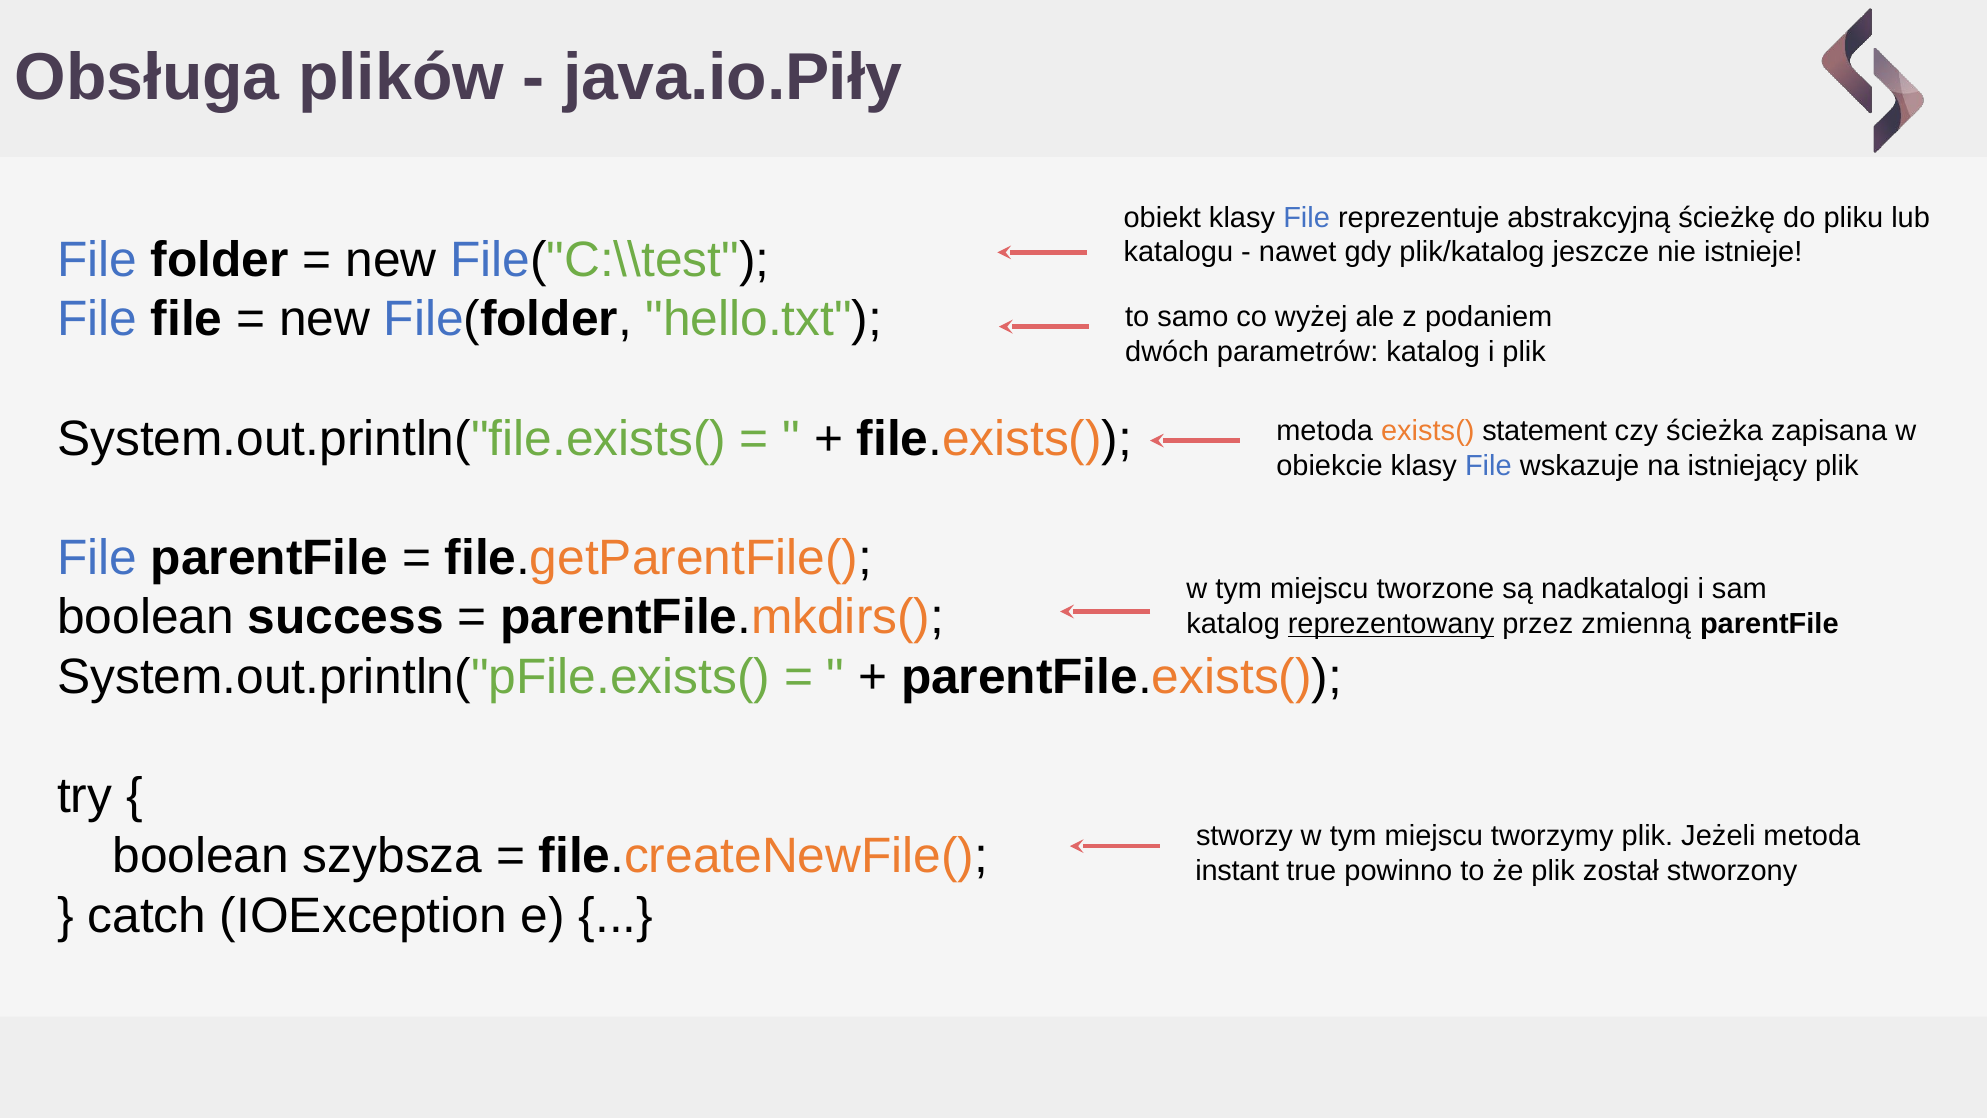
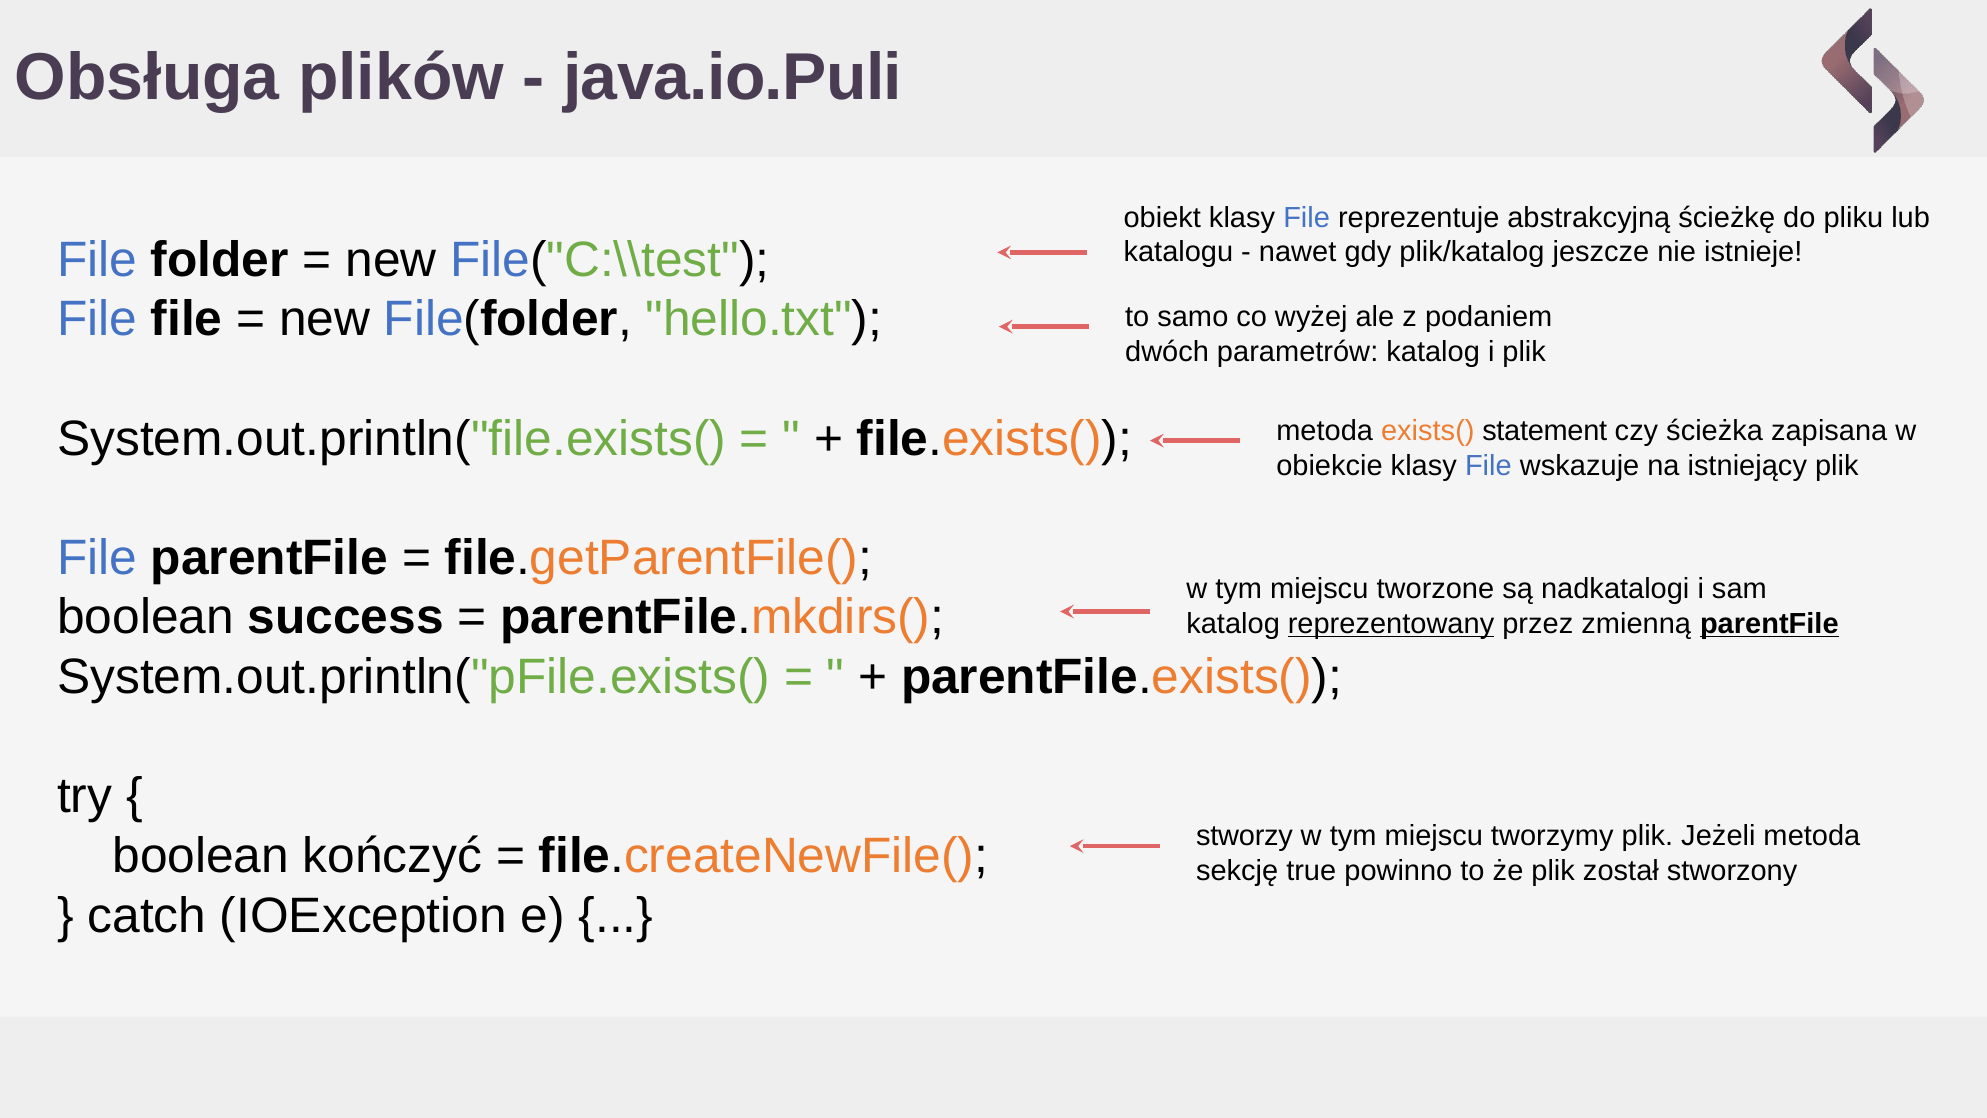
java.io.Piły: java.io.Piły -> java.io.Puli (733, 78)
parentFile underline: none -> present (1769, 624)
szybsza: szybsza -> kończyć (393, 856)
instant: instant -> sekcję (1237, 871)
